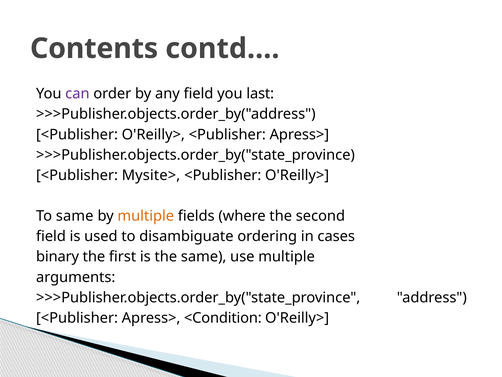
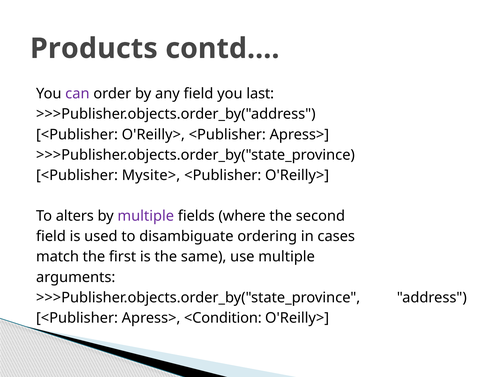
Contents: Contents -> Products (94, 48)
To same: same -> alters (75, 216)
multiple colour: orange -> purple (146, 216)
binary: binary -> match (58, 256)
